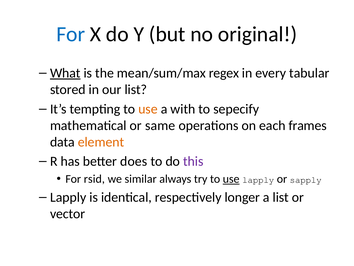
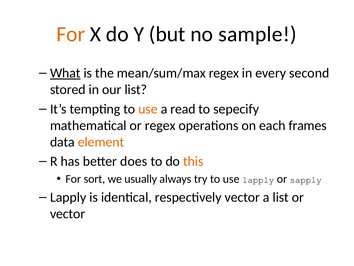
For colour: blue -> orange (71, 34)
original: original -> sample (257, 34)
tabular: tabular -> second (309, 73)
with: with -> read (183, 109)
or same: same -> regex (160, 125)
this colour: purple -> orange (193, 161)
rsid: rsid -> sort (94, 179)
similar: similar -> usually (141, 179)
use underline: present -> none (231, 179)
respectively longer: longer -> vector (242, 197)
